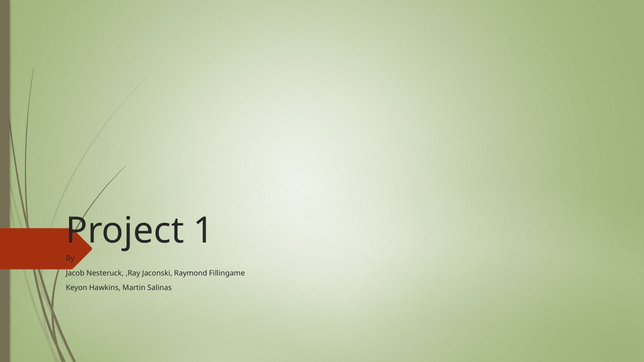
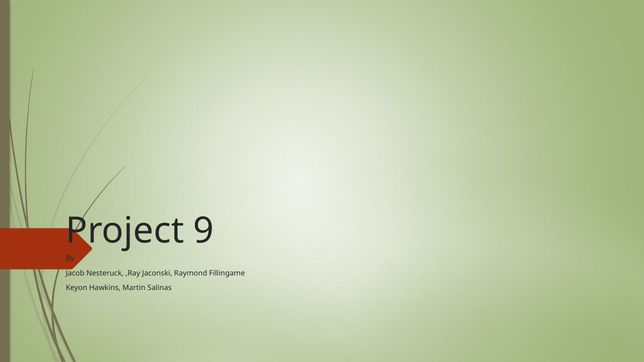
1: 1 -> 9 (204, 231)
